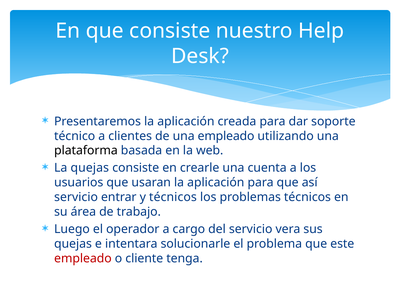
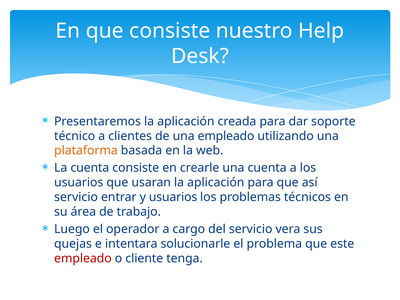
plataforma colour: black -> orange (86, 151)
La quejas: quejas -> cuenta (90, 168)
y técnicos: técnicos -> usuarios (173, 197)
